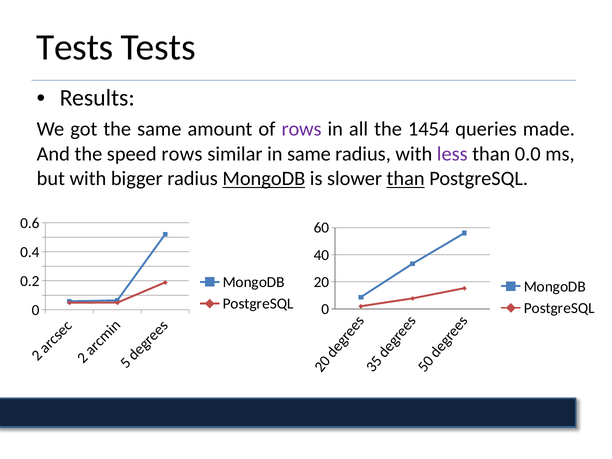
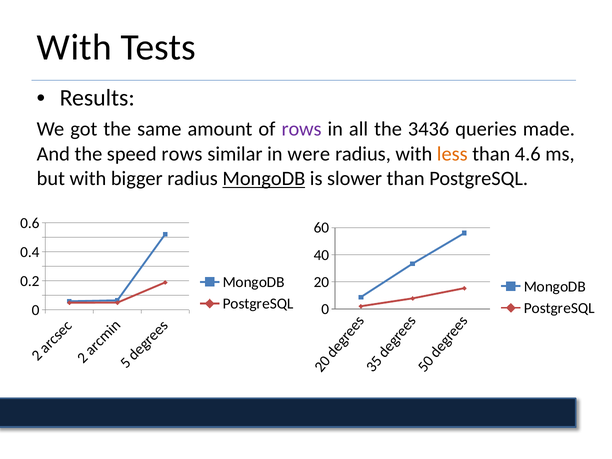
Tests: Tests -> With (74, 47)
1454: 1454 -> 3436 (429, 129)
in same: same -> were (309, 154)
less colour: purple -> orange (452, 154)
0.0: 0.0 -> 4.6 (528, 154)
than underline: present -> none (406, 179)
